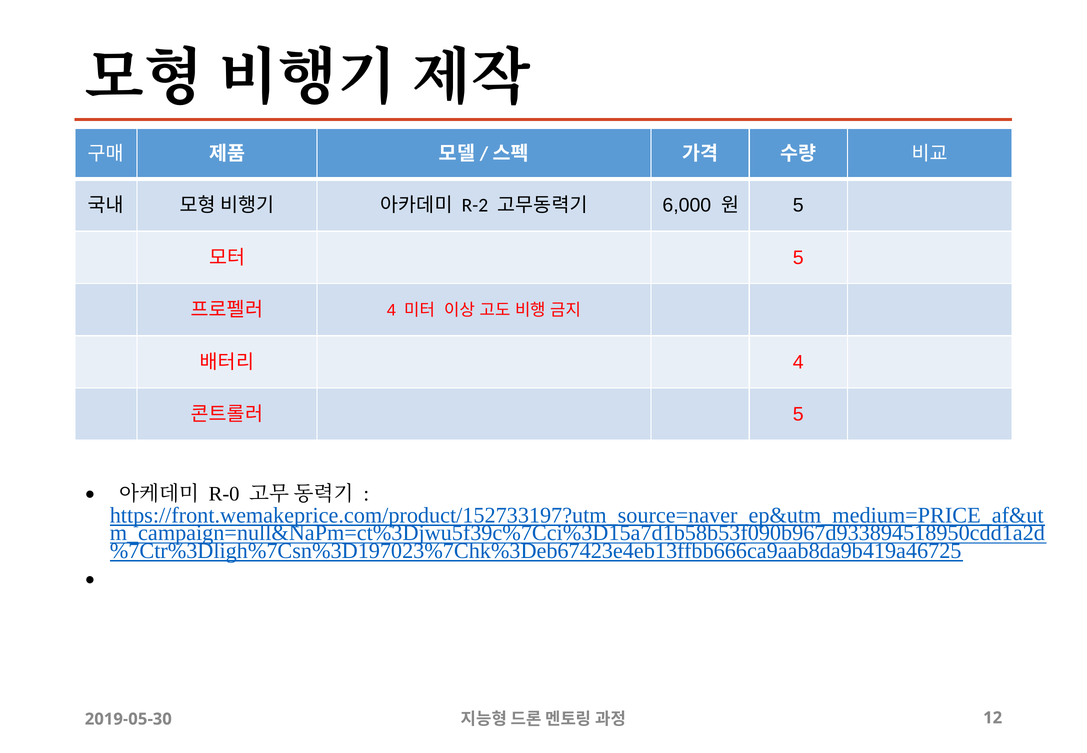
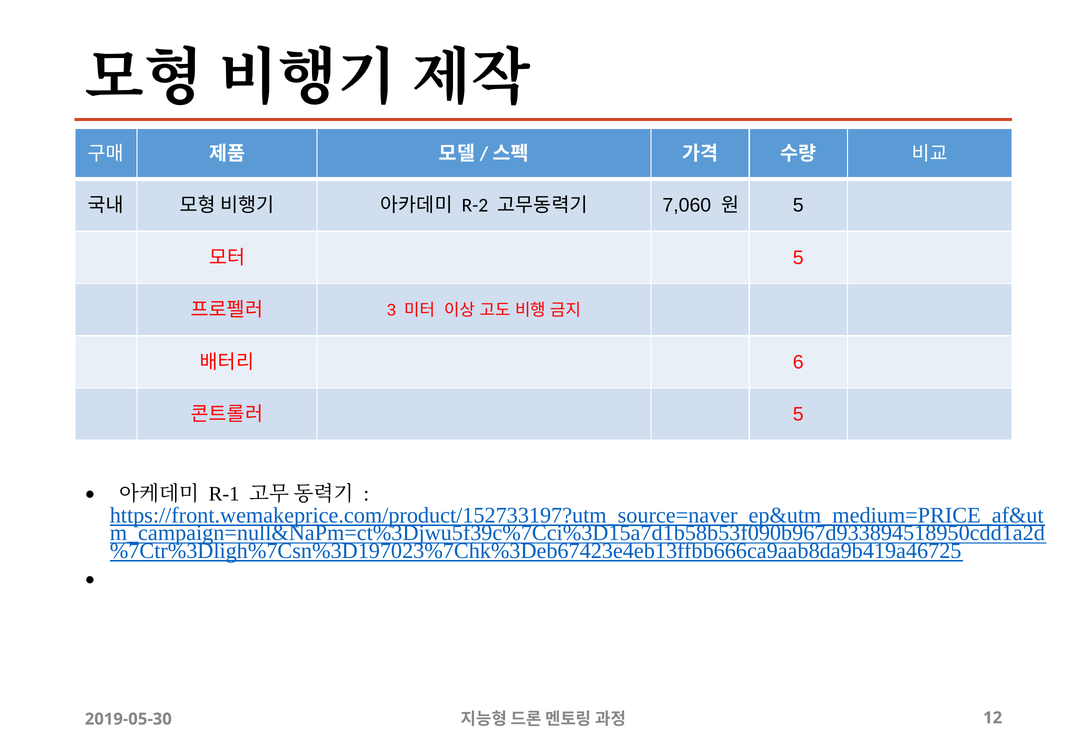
6,000: 6,000 -> 7,060 (687, 205)
4: 4 -> 3 (391, 310)
4: 4 -> 6 (798, 362)
R-0: R-0 -> R-1 (224, 494)
